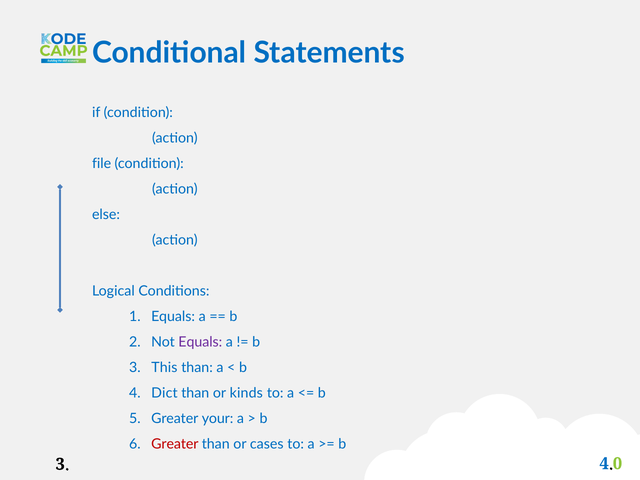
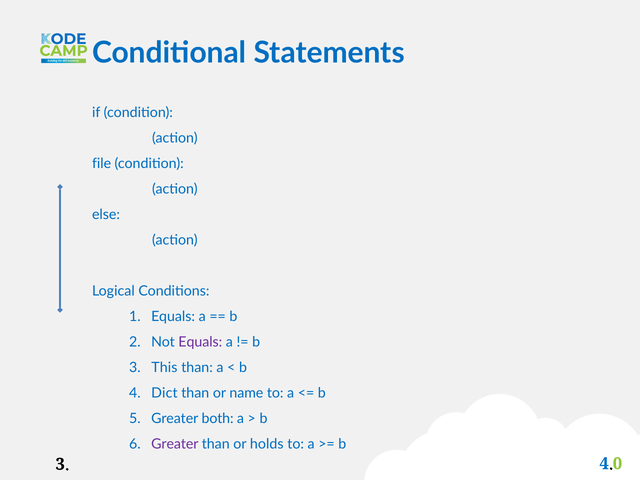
kinds: kinds -> name (246, 393)
your: your -> both (218, 419)
Greater colour: red -> purple (175, 444)
cases: cases -> holds (267, 444)
